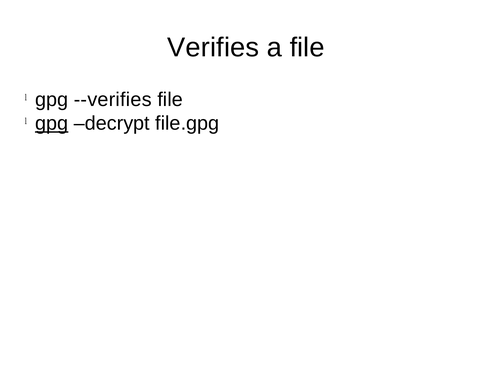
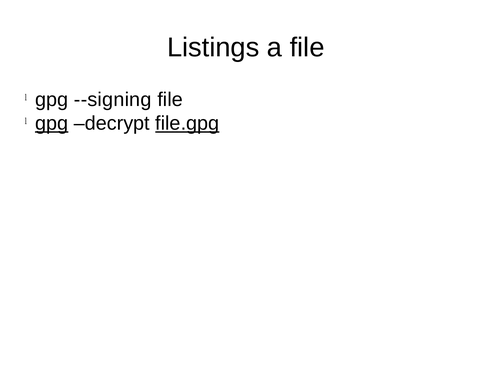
Verifies: Verifies -> Listings (213, 47)
--verifies: --verifies -> --signing (113, 100)
file.gpg underline: none -> present (187, 123)
